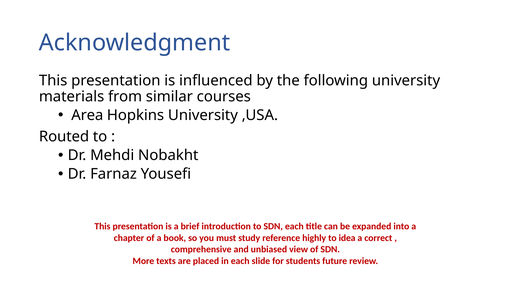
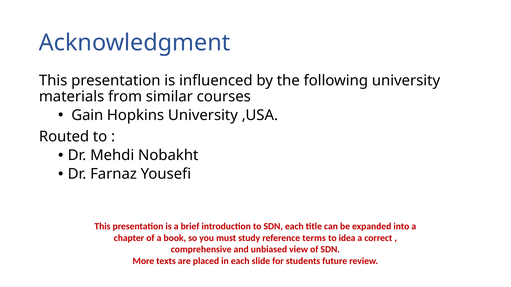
Area: Area -> Gain (87, 116)
highly: highly -> terms (314, 238)
